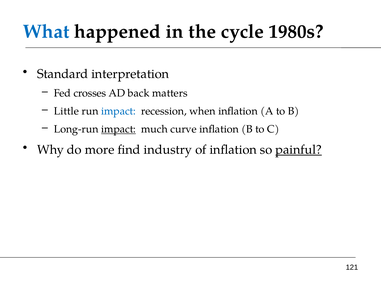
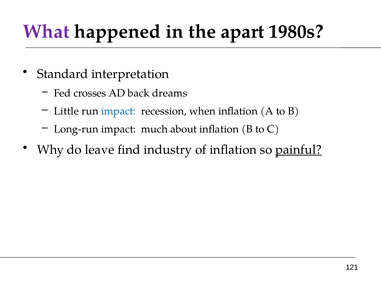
What colour: blue -> purple (46, 31)
cycle: cycle -> apart (242, 31)
matters: matters -> dreams (170, 93)
impact underline: present -> none (119, 129)
curve: curve -> about (184, 129)
more: more -> leave (100, 149)
